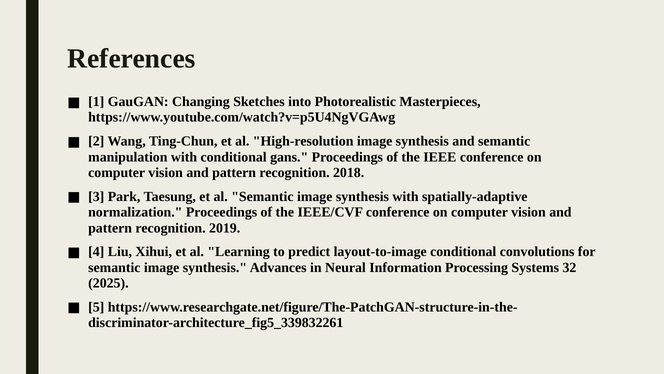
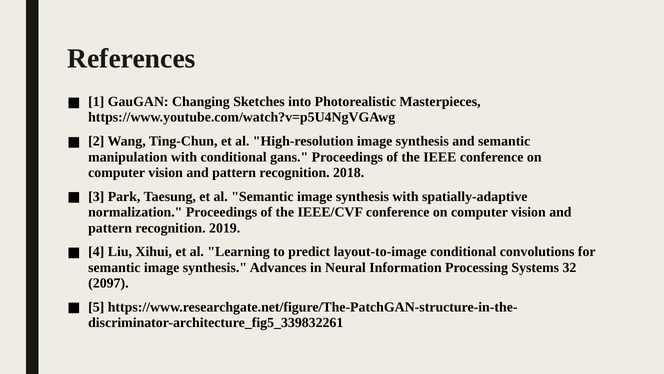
2025: 2025 -> 2097 (108, 283)
